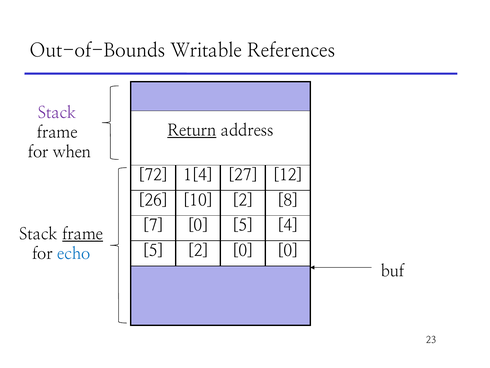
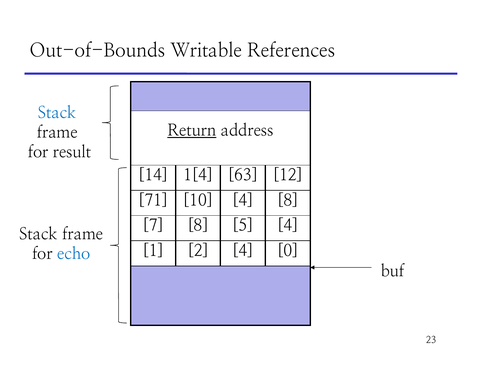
Stack colour: purple -> blue (57, 113)
when: when -> result (72, 152)
72: 72 -> 14 (153, 175)
27: 27 -> 63 (243, 175)
26: 26 -> 71 (153, 200)
10 2: 2 -> 4 (243, 200)
7 0: 0 -> 8 (198, 225)
frame underline: present -> none (83, 234)
5: 5 -> 1 (153, 250)
2 0: 0 -> 4 (243, 250)
